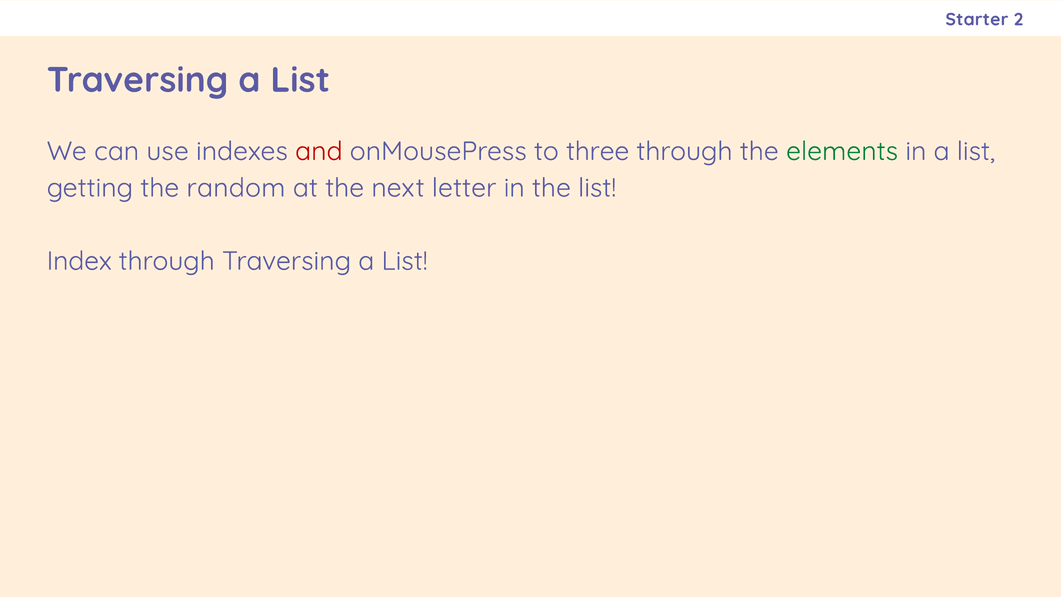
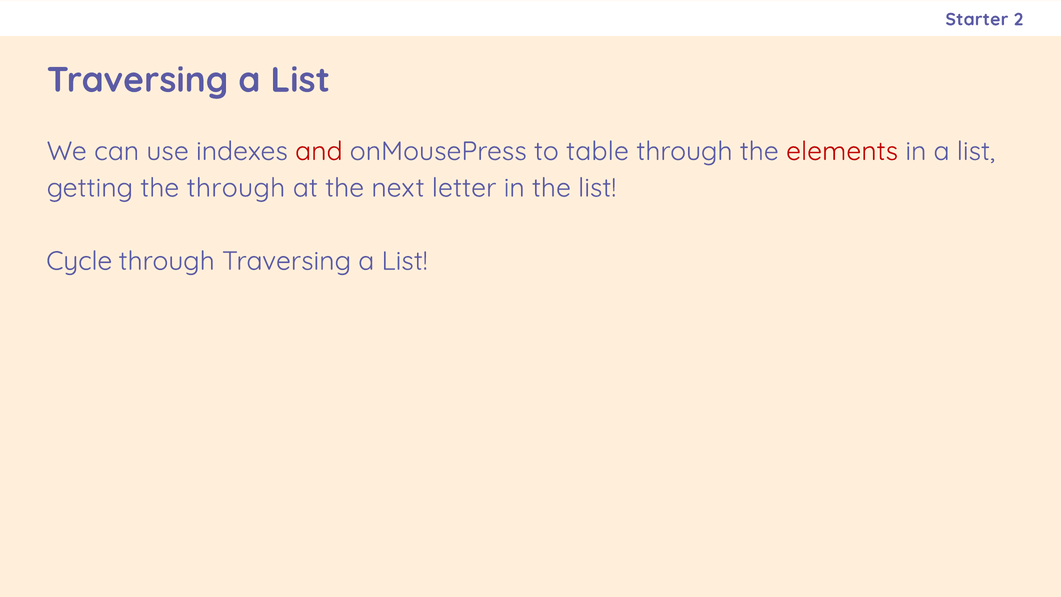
three: three -> table (598, 151)
elements colour: green -> red (842, 151)
the random: random -> through (236, 188)
Index: Index -> Cycle (79, 261)
